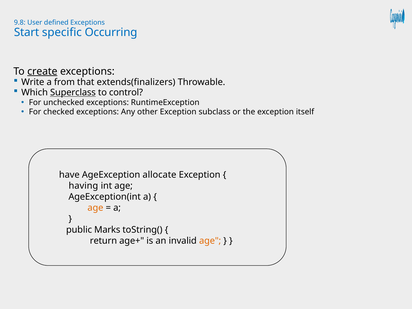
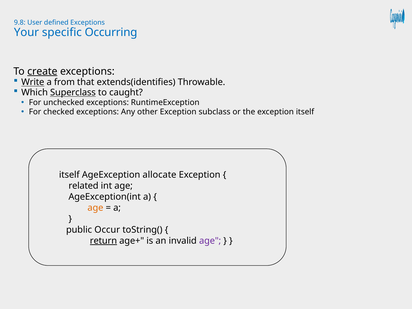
Start: Start -> Your (27, 32)
Write underline: none -> present (33, 82)
extends(finalizers: extends(finalizers -> extends(identifies (136, 82)
control: control -> caught (126, 93)
have: have -> itself (69, 175)
having: having -> related (84, 186)
Marks: Marks -> Occur (107, 230)
return underline: none -> present (103, 241)
age colour: orange -> purple (210, 241)
